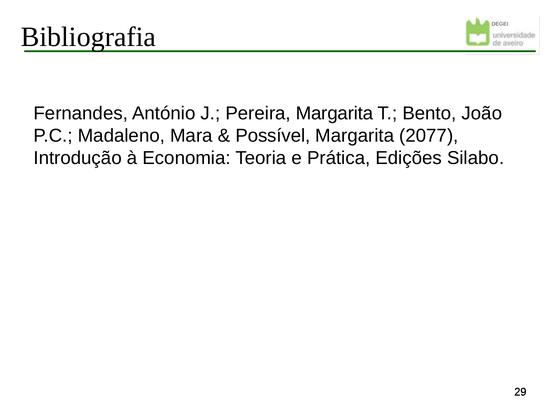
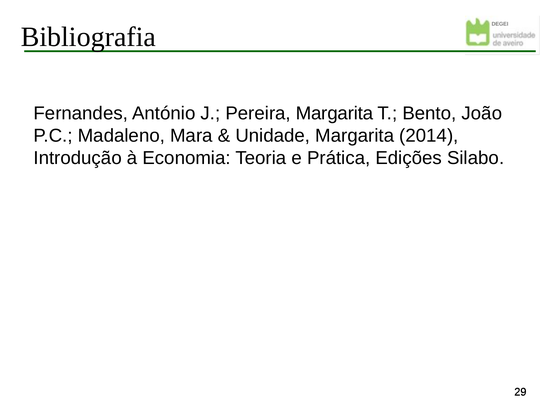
Possível: Possível -> Unidade (273, 136)
2077: 2077 -> 2014 (429, 136)
